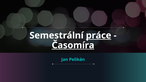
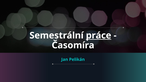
Časomíra underline: present -> none (73, 45)
